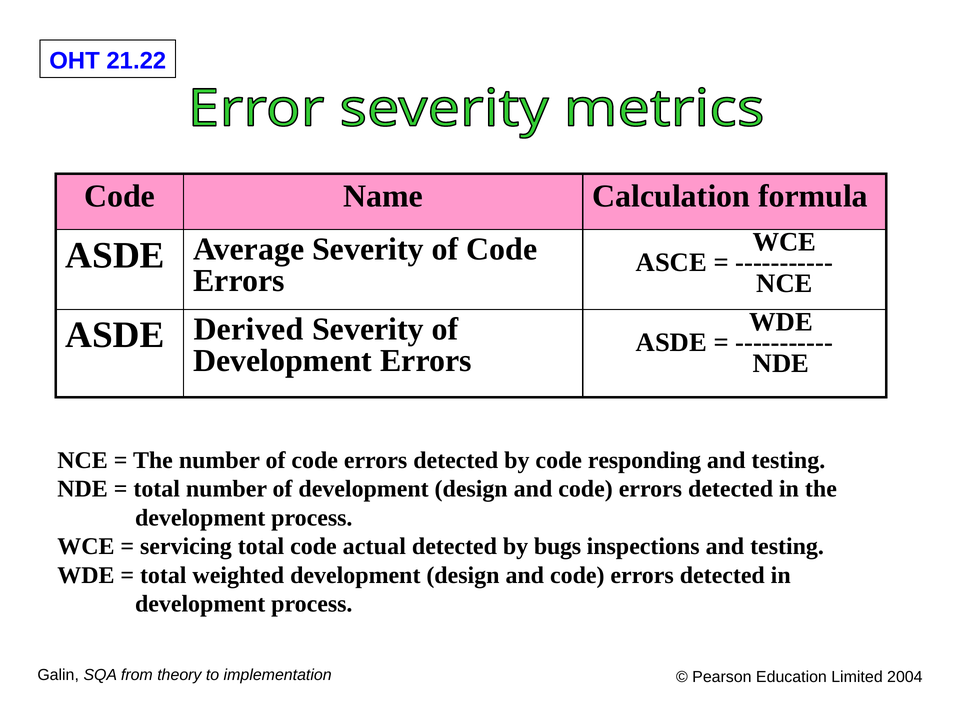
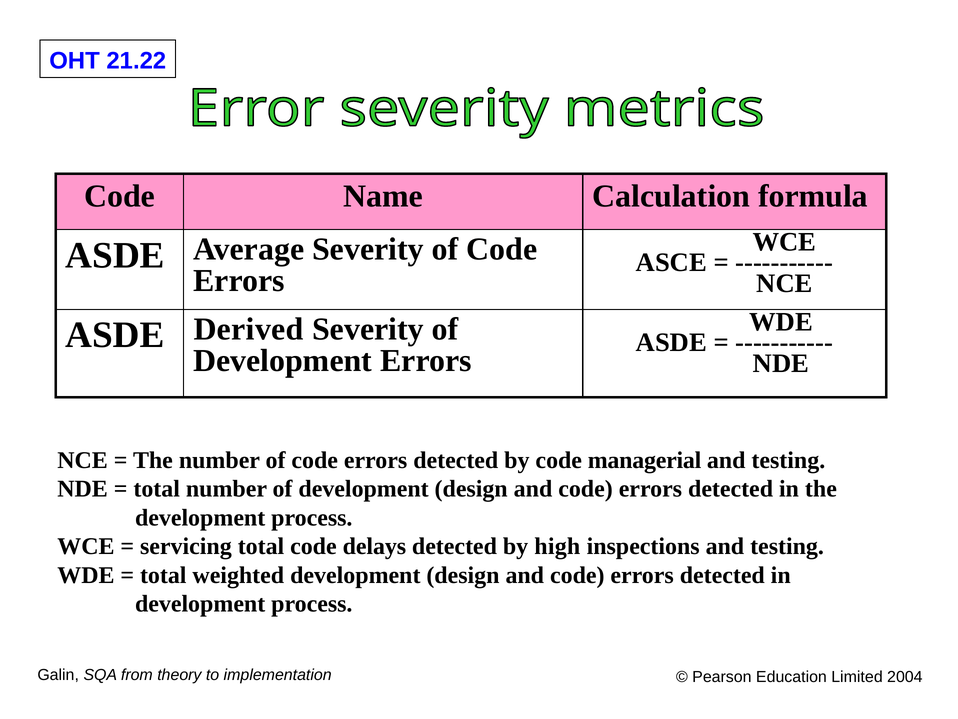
responding: responding -> managerial (645, 460)
actual: actual -> delays (374, 546)
bugs: bugs -> high (557, 546)
